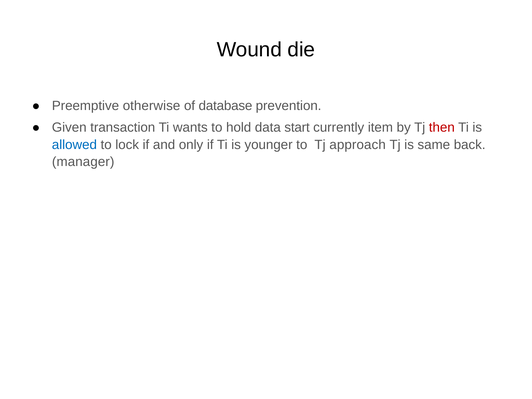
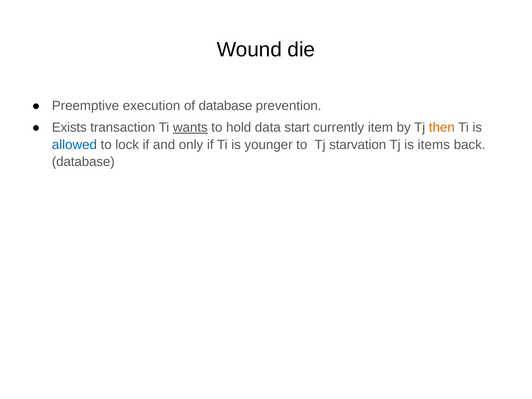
otherwise: otherwise -> execution (152, 106)
Given: Given -> Exists (69, 128)
wants underline: none -> present (190, 128)
then colour: red -> orange (442, 128)
approach: approach -> starvation (358, 145)
same: same -> items (434, 145)
manager: manager -> database (83, 162)
